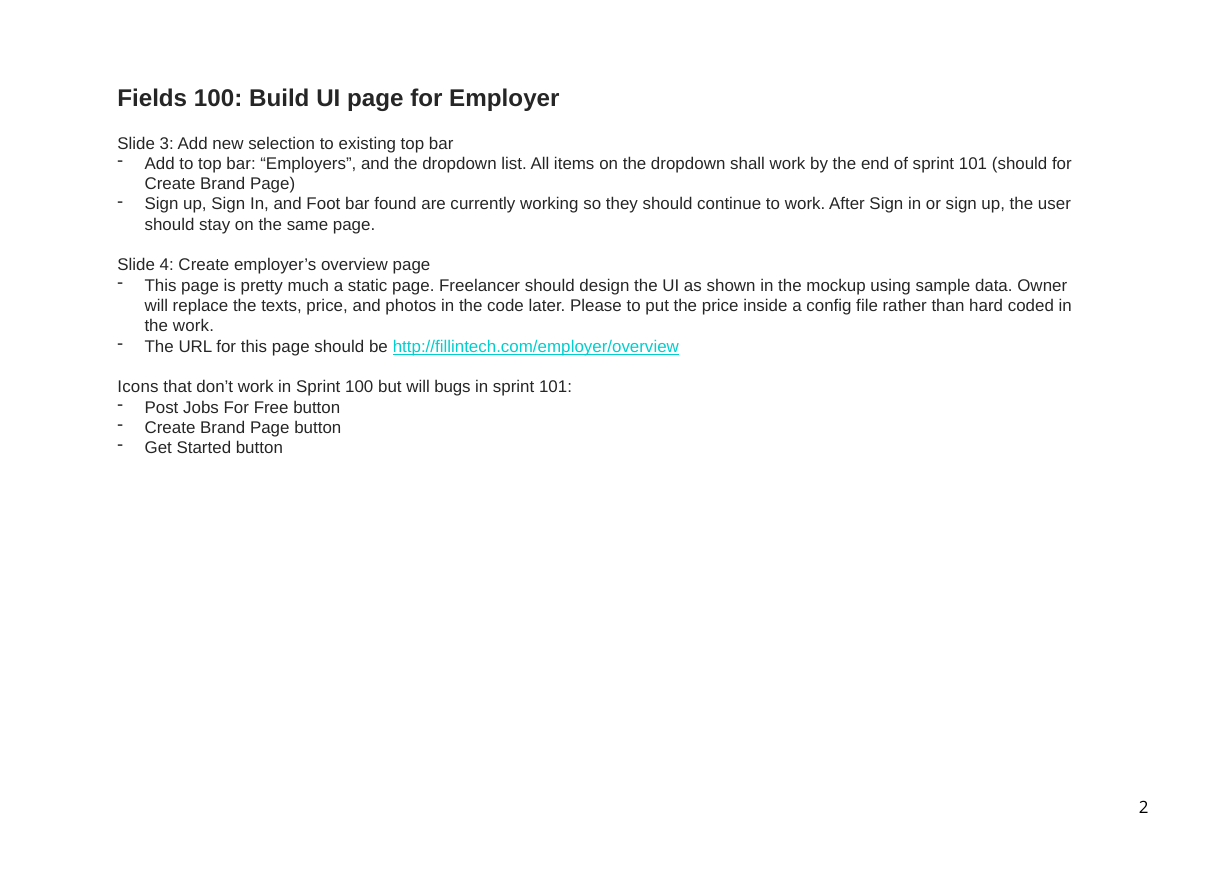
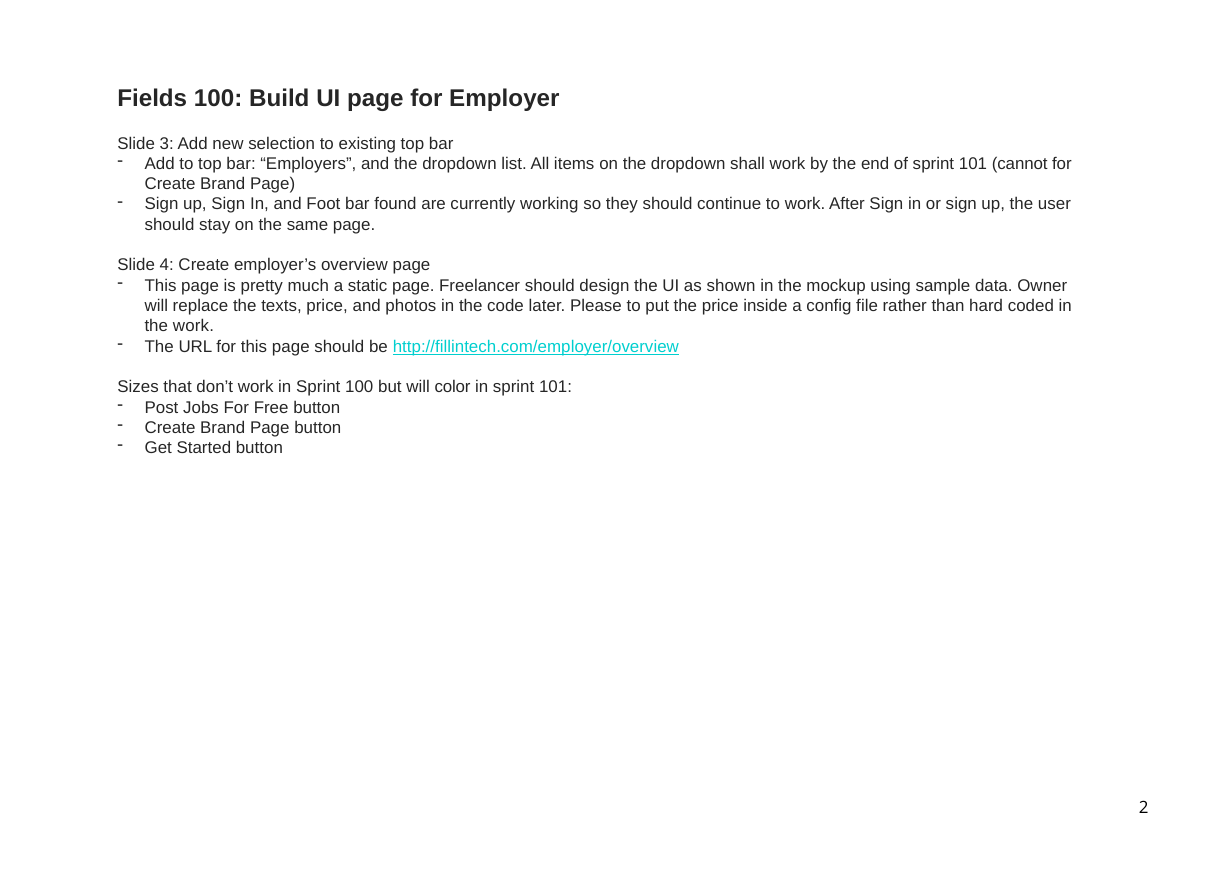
101 should: should -> cannot (1020, 164)
Icons: Icons -> Sizes (138, 387)
bugs: bugs -> color (453, 387)
